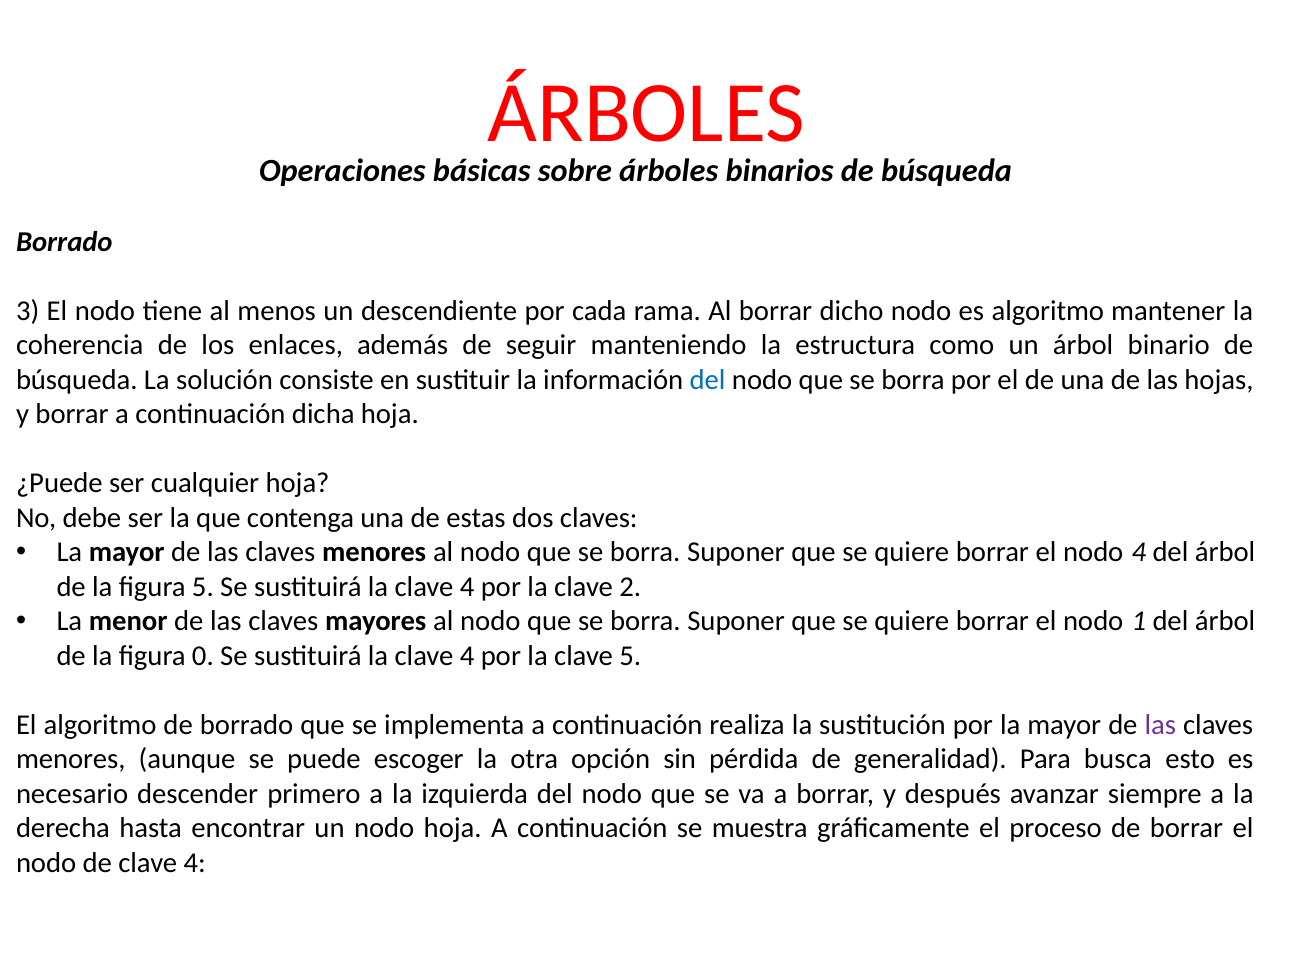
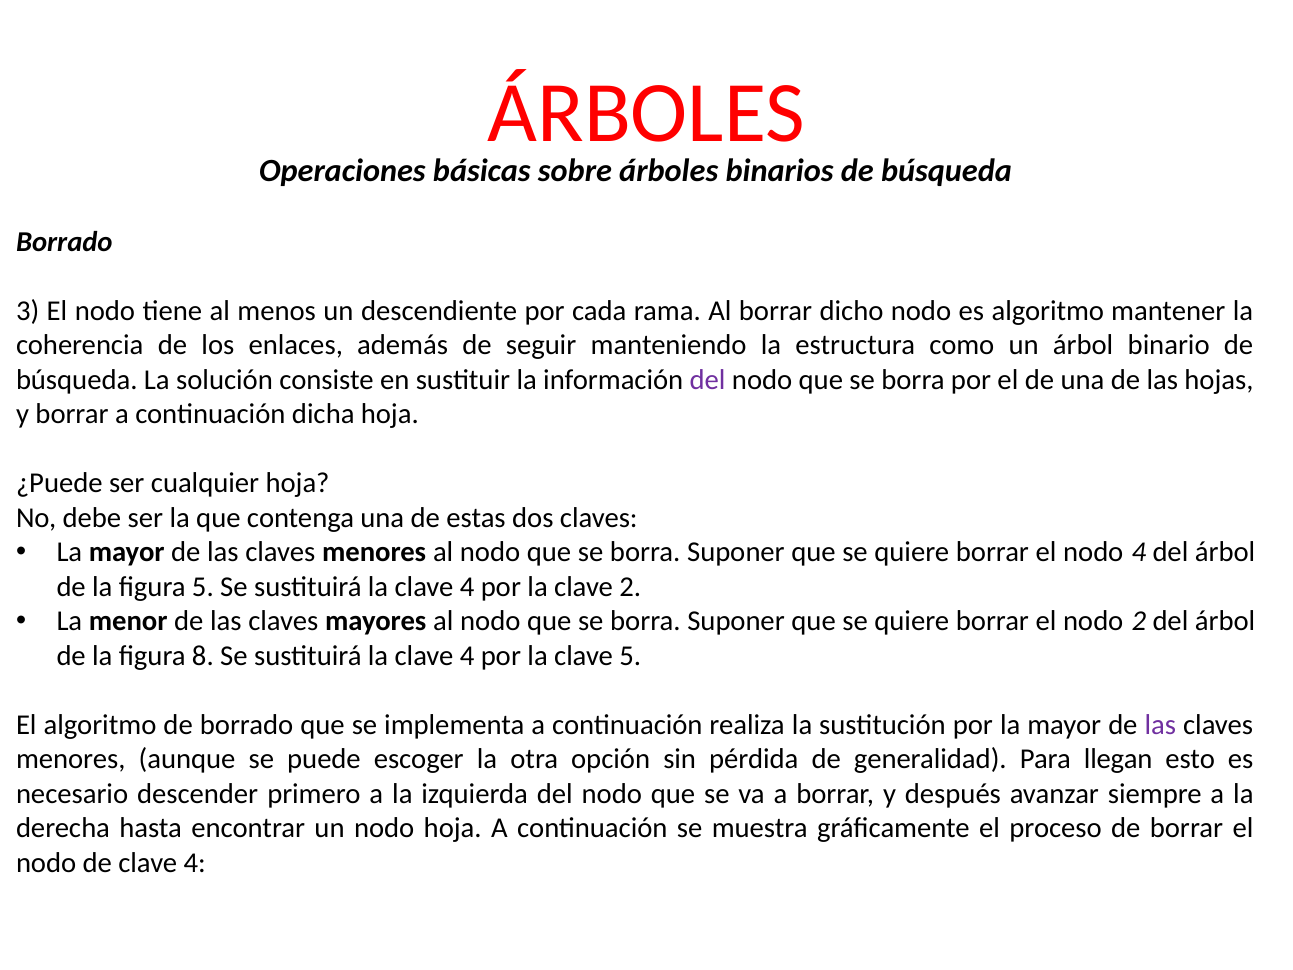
del colour: blue -> purple (708, 380)
nodo 1: 1 -> 2 (1139, 621)
0: 0 -> 8 (203, 656)
busca: busca -> llegan (1118, 759)
